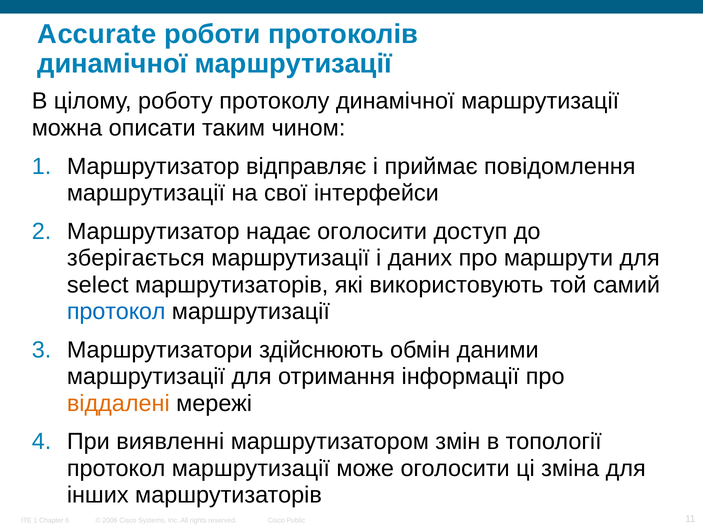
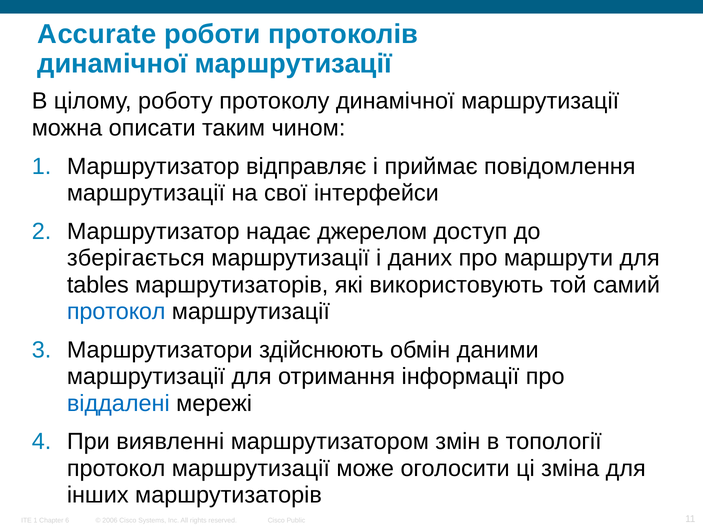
надає оголосити: оголосити -> джерелом (372, 232)
select: select -> tables (98, 285)
віддалені colour: orange -> blue (118, 403)
